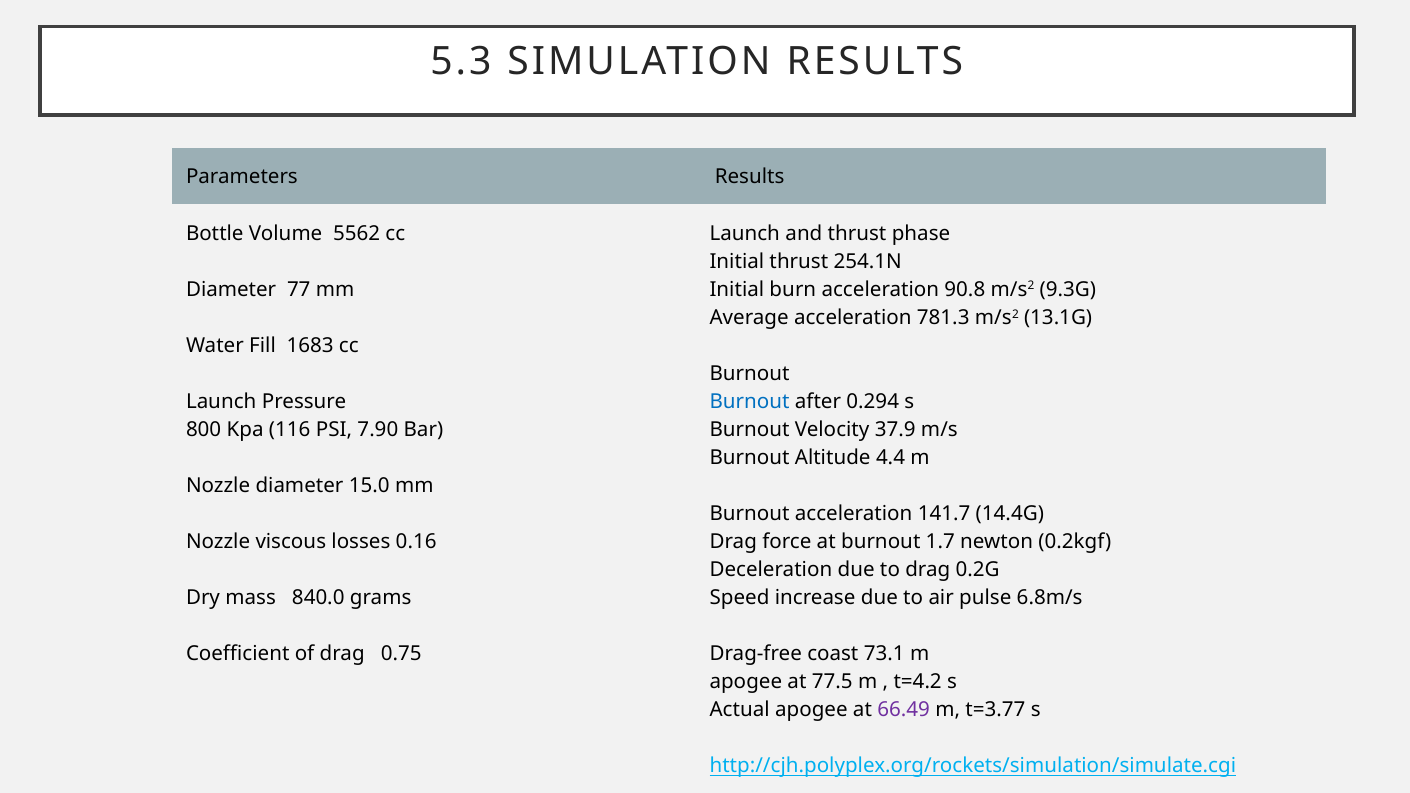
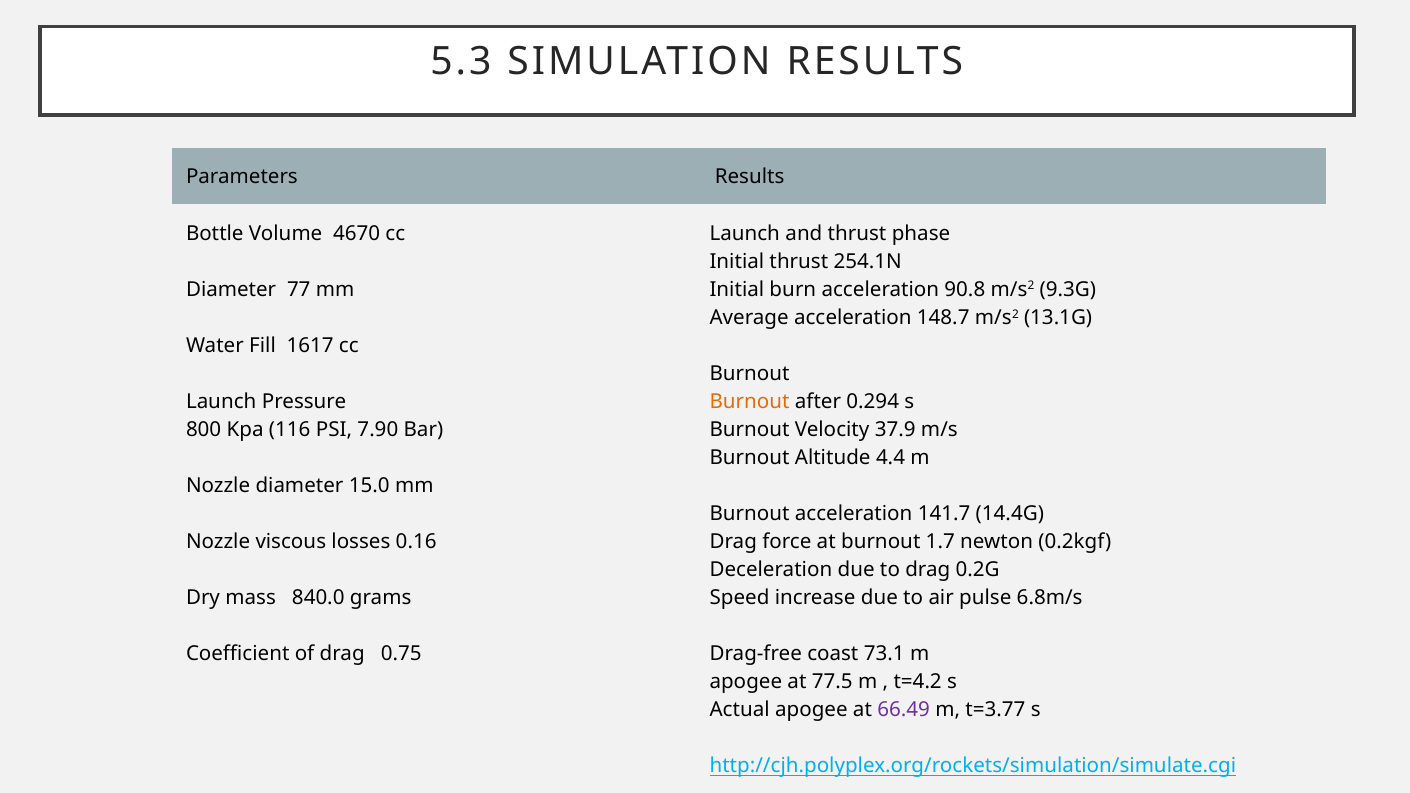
5562: 5562 -> 4670 (357, 233)
781.3: 781.3 -> 148.7 (943, 317)
1683: 1683 -> 1617 (310, 345)
Burnout colour: blue -> orange (750, 402)
